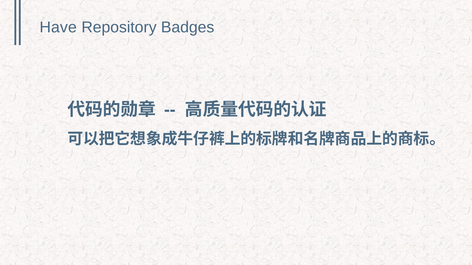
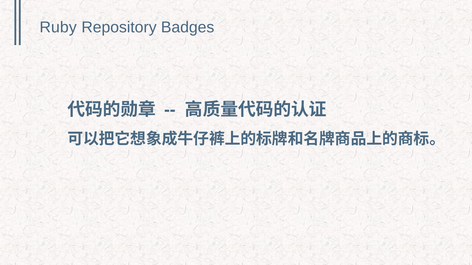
Have: Have -> Ruby (58, 27)
